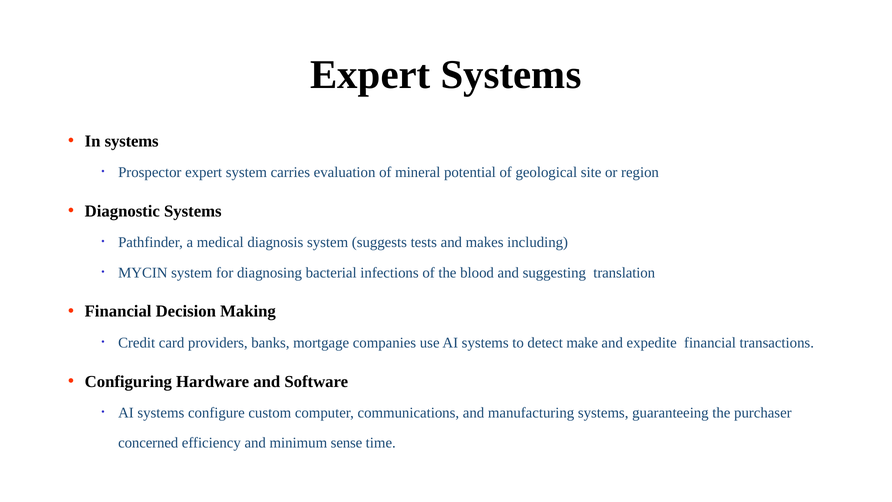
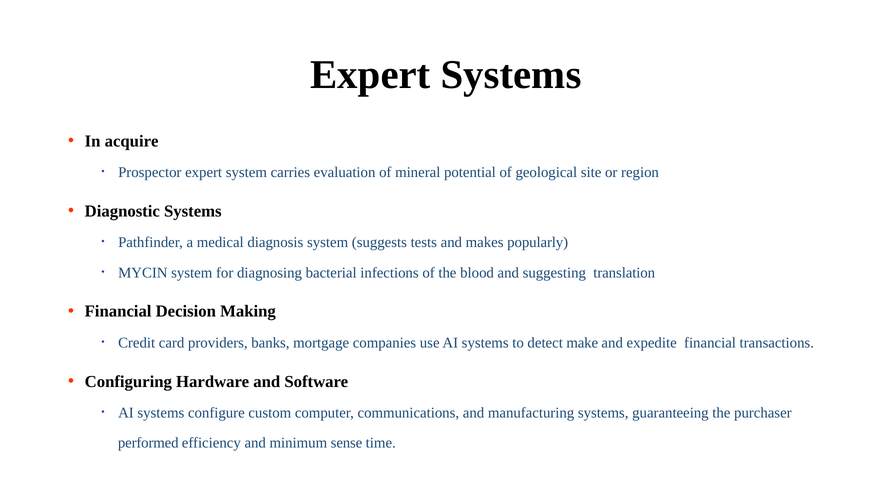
In systems: systems -> acquire (132, 141)
including: including -> popularly (538, 242)
concerned: concerned -> performed (148, 443)
